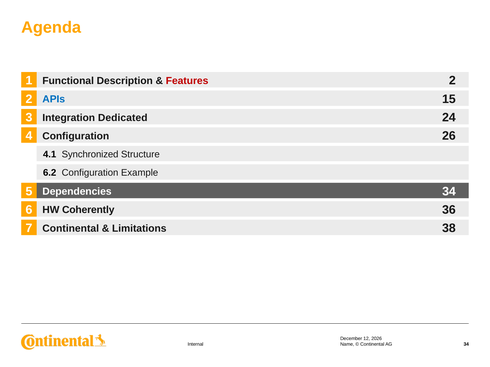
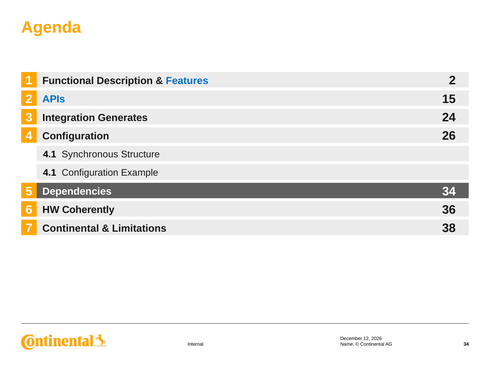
Features colour: red -> blue (187, 81)
Dedicated: Dedicated -> Generates (123, 118)
Synchronized: Synchronized -> Synchronous (90, 154)
6.2: 6.2 -> 4.1 (50, 173)
